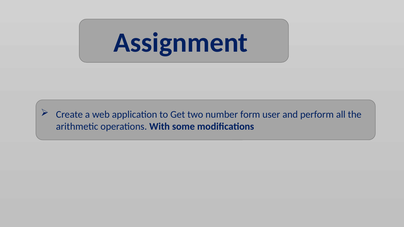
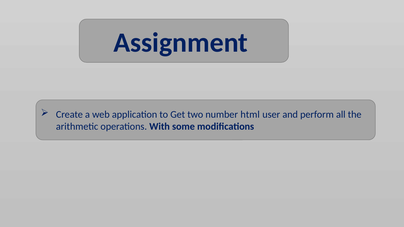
form: form -> html (250, 115)
